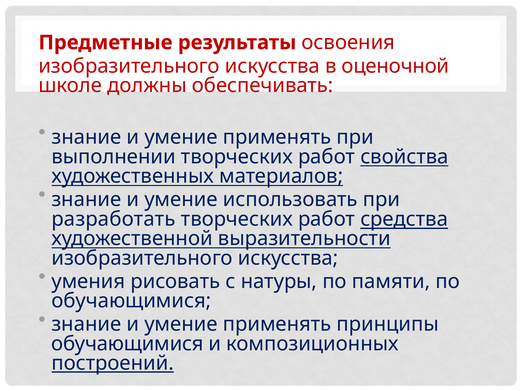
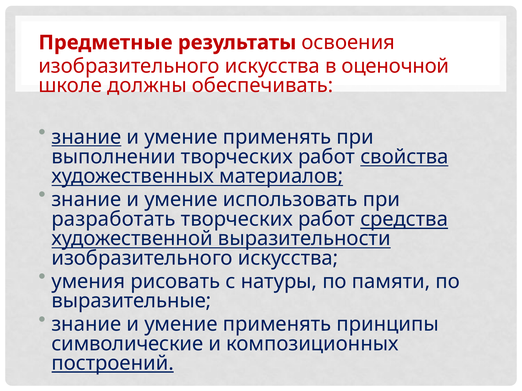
знание underline: none -> present (86, 137)
обучающимися: обучающимися -> выразительные (131, 301)
обучающимися: обучающимися -> символические (127, 344)
